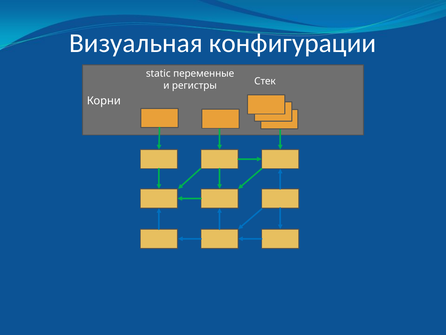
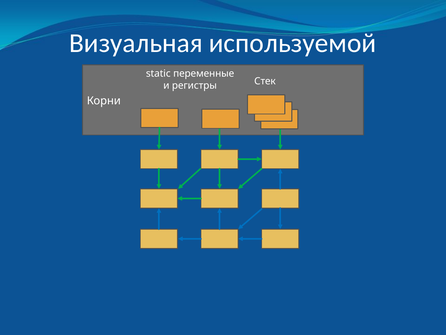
конфигурации: конфигурации -> используемой (293, 43)
